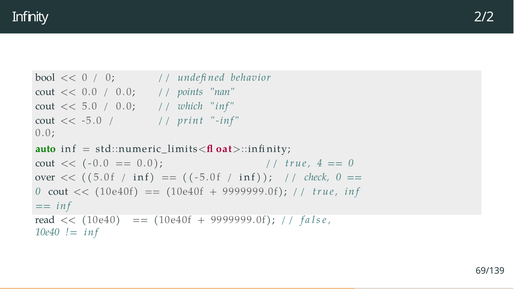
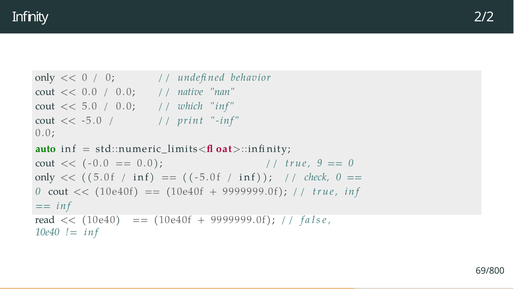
bool: bool -> only (45, 78)
points: points -> native (190, 92)
4: 4 -> 9 (320, 163)
over: over -> only (45, 177)
69/139: 69/139 -> 69/800 (490, 271)
